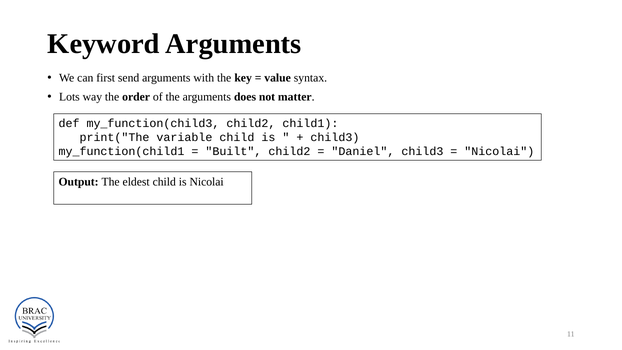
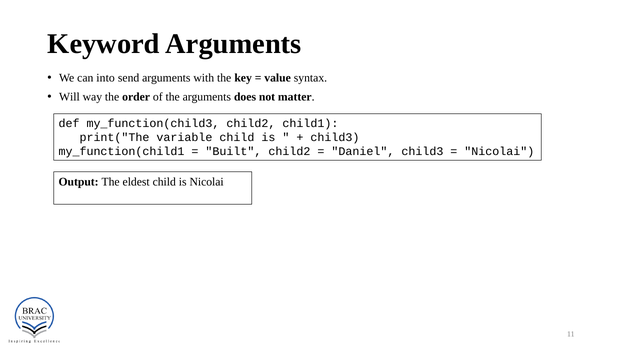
first: first -> into (106, 78)
Lots: Lots -> Will (69, 97)
